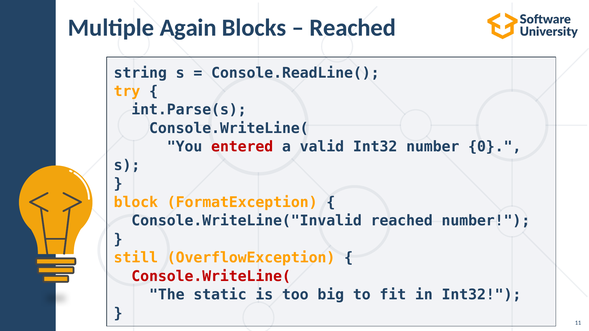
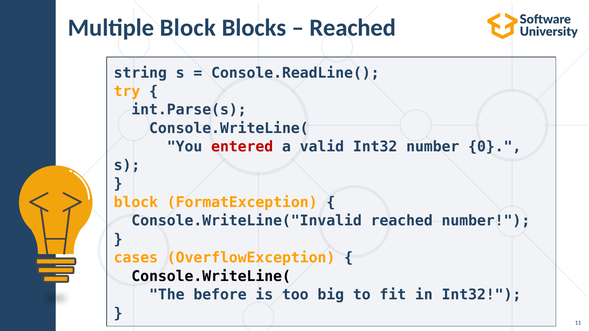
Multiple Again: Again -> Block (188, 28)
still: still -> cases (136, 258)
Console.WriteLine( colour: red -> black (211, 276)
static: static -> before (220, 295)
